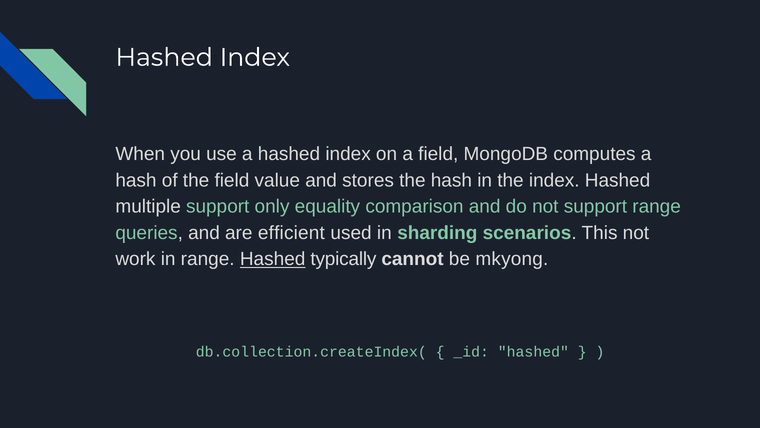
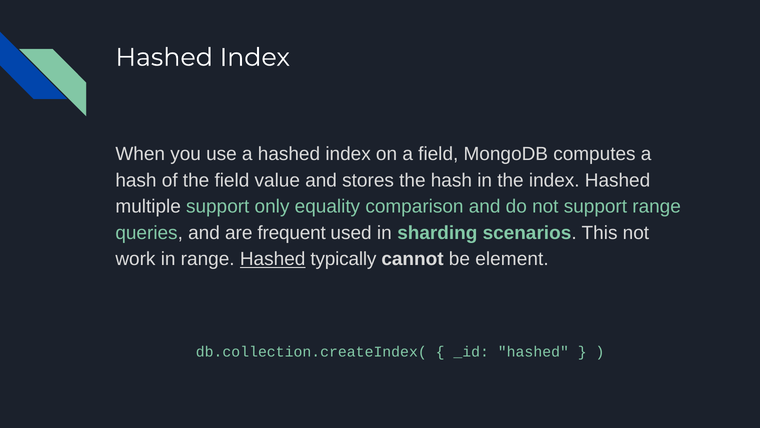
efficient: efficient -> frequent (292, 233)
mkyong: mkyong -> element (512, 259)
